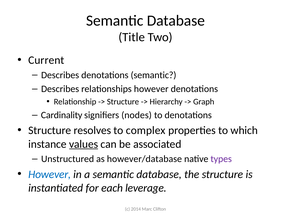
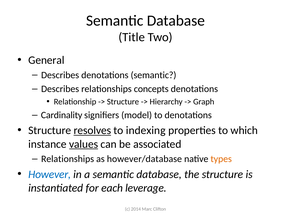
Current: Current -> General (46, 60)
relationships however: however -> concepts (151, 89)
nodes: nodes -> model (137, 115)
resolves underline: none -> present (92, 130)
complex: complex -> indexing (146, 130)
Unstructured: Unstructured -> Relationships (68, 158)
types colour: purple -> orange (221, 158)
